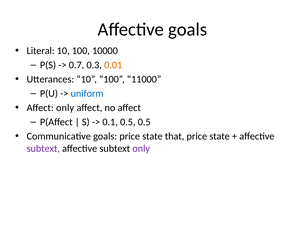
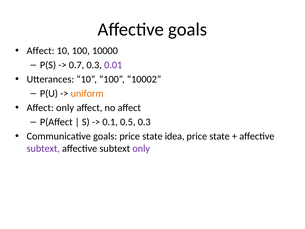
Literal: Literal -> Affect (41, 51)
0.01 colour: orange -> purple (113, 65)
11000: 11000 -> 10002 (144, 79)
uniform colour: blue -> orange (87, 93)
0.5 0.5: 0.5 -> 0.3 (144, 122)
that: that -> idea (175, 136)
